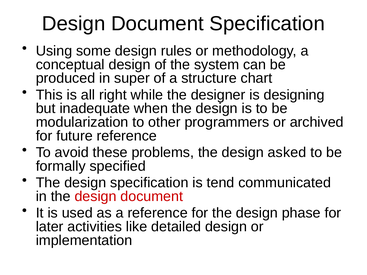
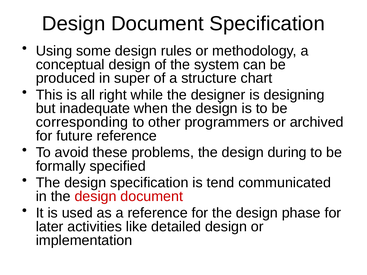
modularization: modularization -> corresponding (82, 122)
asked: asked -> during (287, 153)
